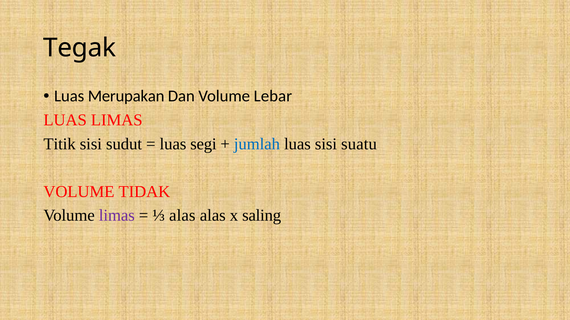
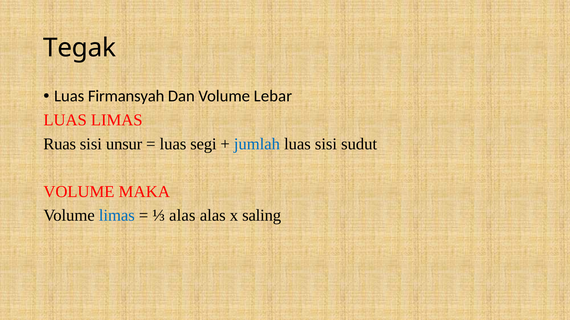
Merupakan: Merupakan -> Firmansyah (126, 96)
Titik: Titik -> Ruas (60, 144)
sudut: sudut -> unsur (124, 144)
suatu: suatu -> sudut (359, 144)
TIDAK: TIDAK -> MAKA (144, 192)
limas colour: purple -> blue (117, 216)
